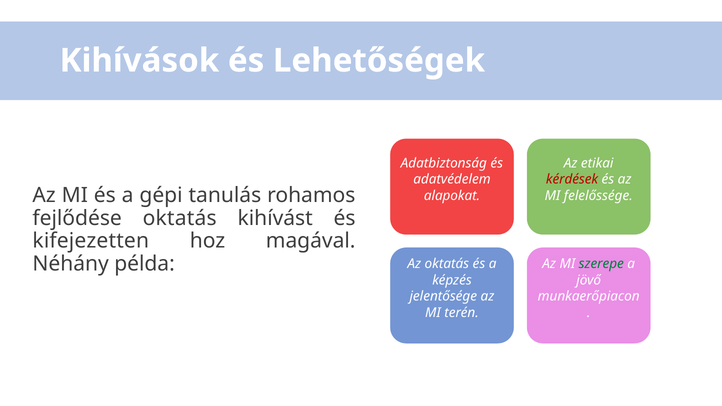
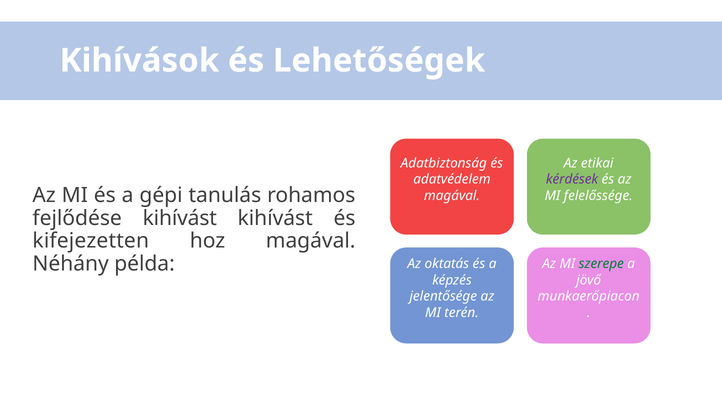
kérdések colour: red -> purple (572, 179)
alapokat: alapokat -> magával (452, 196)
fejlődése oktatás: oktatás -> kihívást (180, 218)
